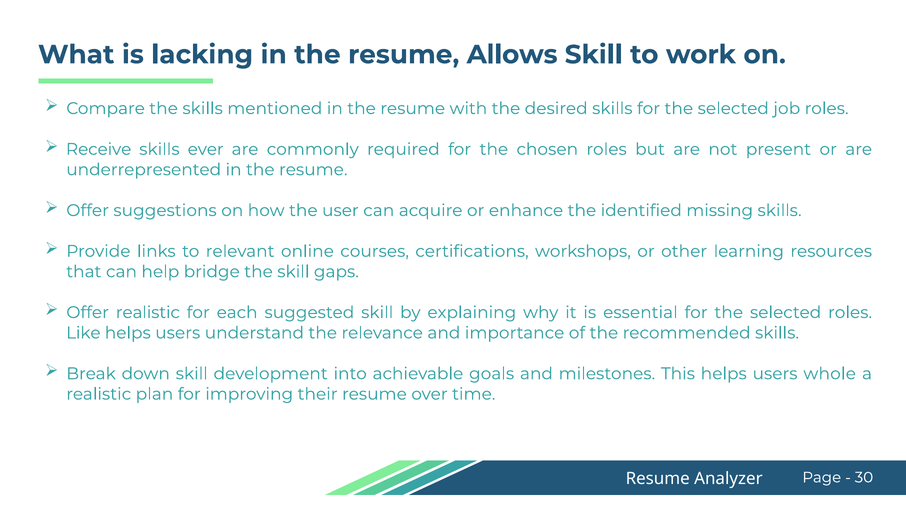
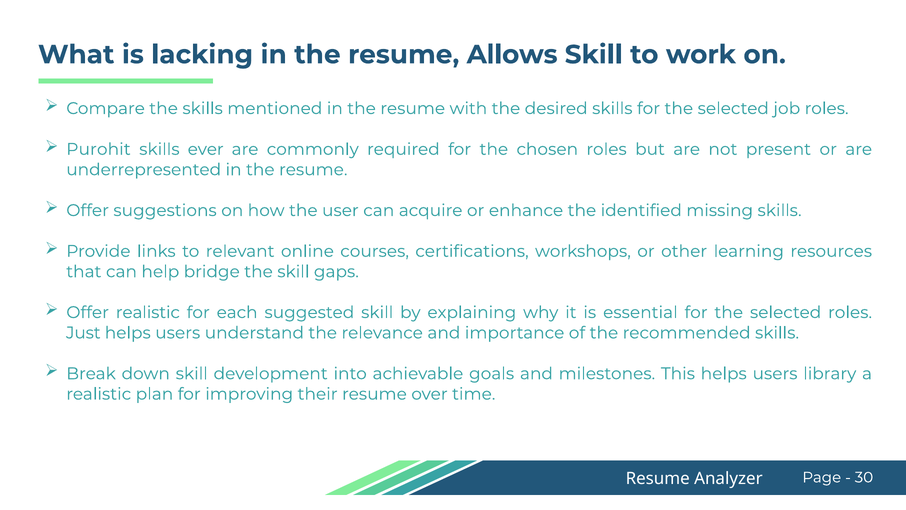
Receive: Receive -> Purohit (98, 149)
Like: Like -> Just (83, 333)
whole: whole -> library (830, 373)
